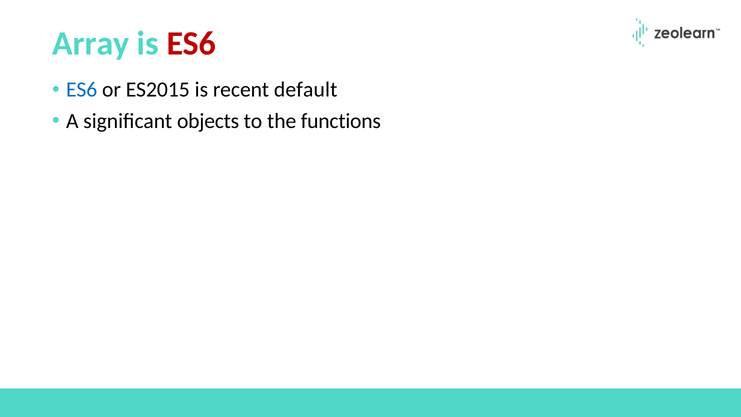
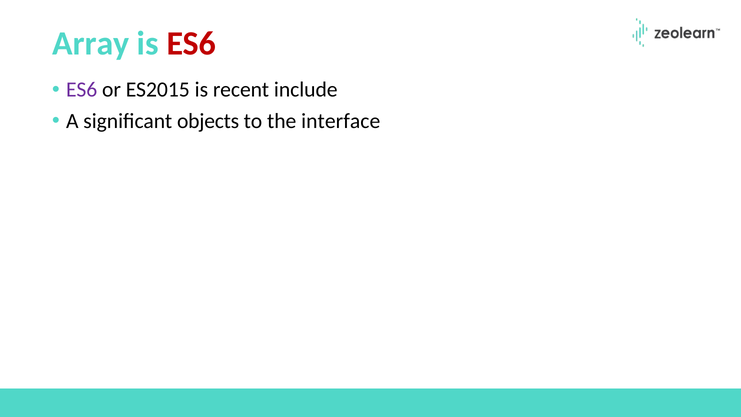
ES6 colour: blue -> purple (82, 90)
default: default -> include (306, 90)
functions: functions -> interface (341, 121)
